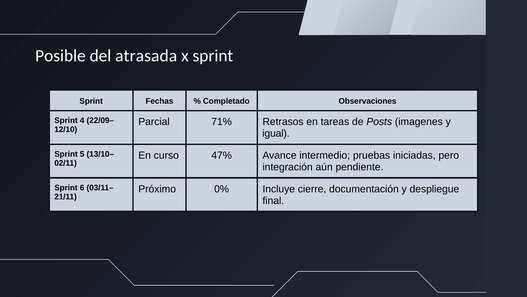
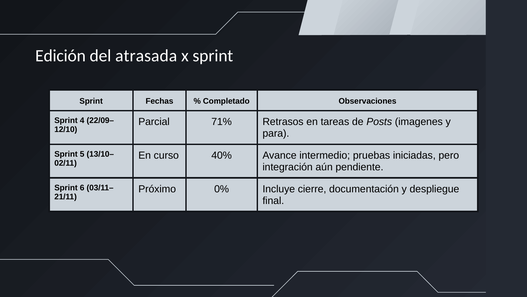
Posible: Posible -> Edición (60, 56)
igual: igual -> para (276, 133)
47%: 47% -> 40% (222, 155)
